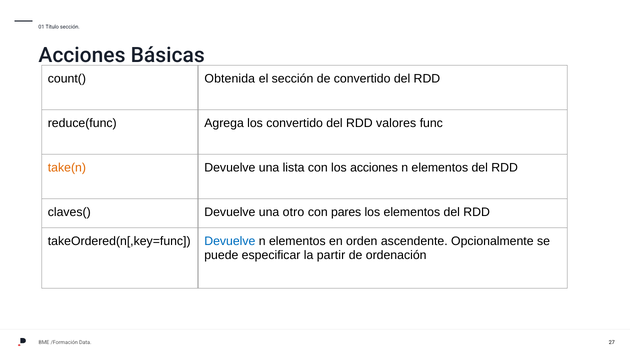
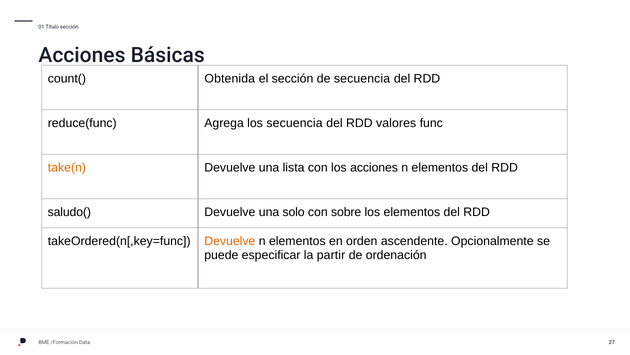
de convertido: convertido -> secuencia (362, 78)
los convertido: convertido -> secuencia (295, 123)
claves(: claves( -> saludo( (69, 212)
otro: otro -> solo (294, 212)
pares: pares -> sobre (346, 212)
Devuelve colour: blue -> orange (230, 241)
